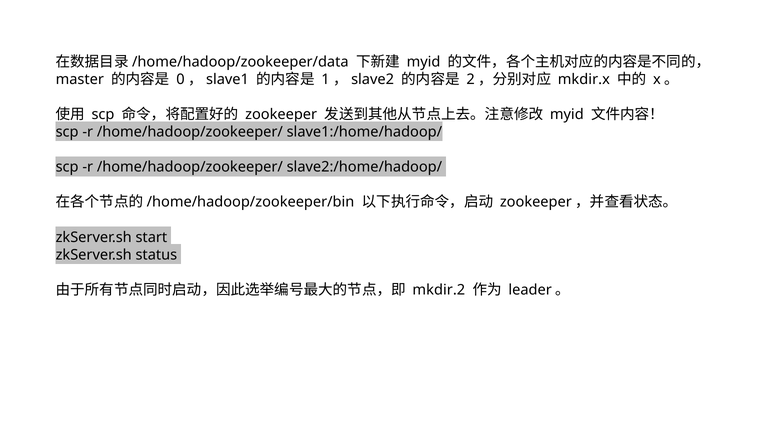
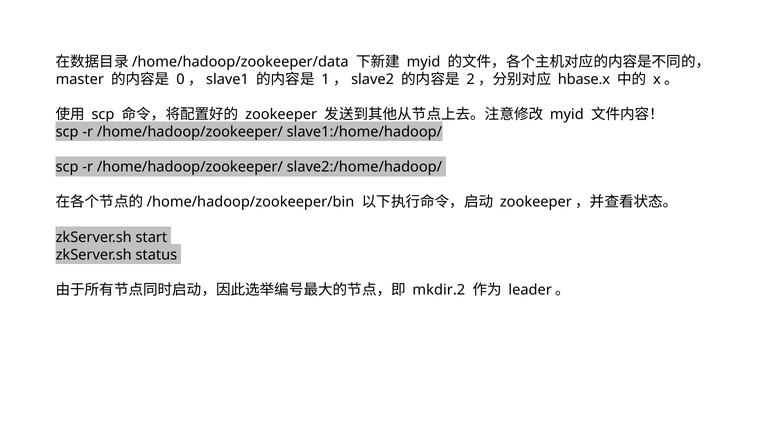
mkdir.x: mkdir.x -> hbase.x (584, 79)
